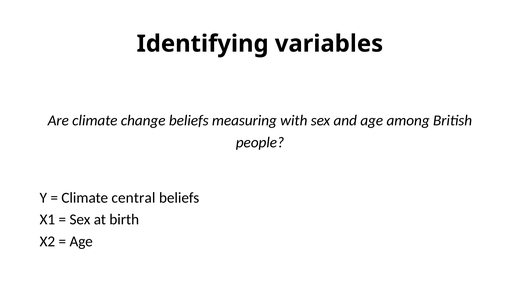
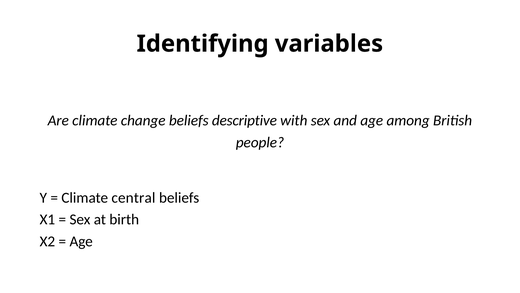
measuring: measuring -> descriptive (244, 120)
